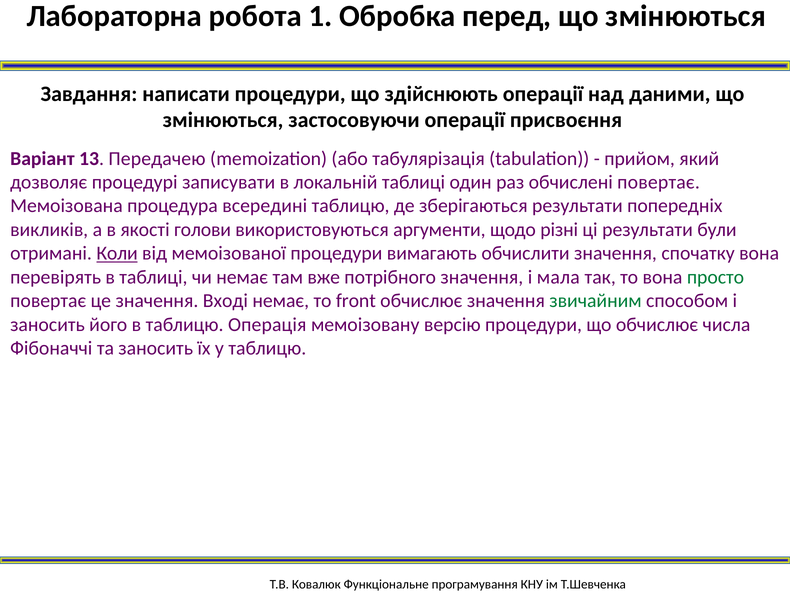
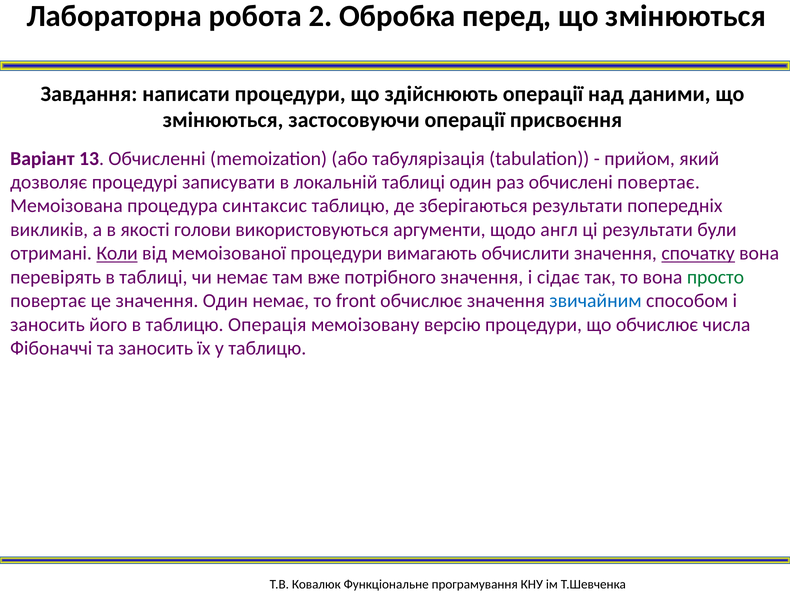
1: 1 -> 2 (320, 16)
Передачею: Передачею -> Обчисленні (157, 158)
всередині: всередині -> синтаксис (265, 206)
різні: різні -> англ (559, 229)
спочатку underline: none -> present (698, 253)
мала: мала -> сідає (558, 277)
значення Вході: Вході -> Один (225, 301)
звичайним colour: green -> blue (596, 301)
